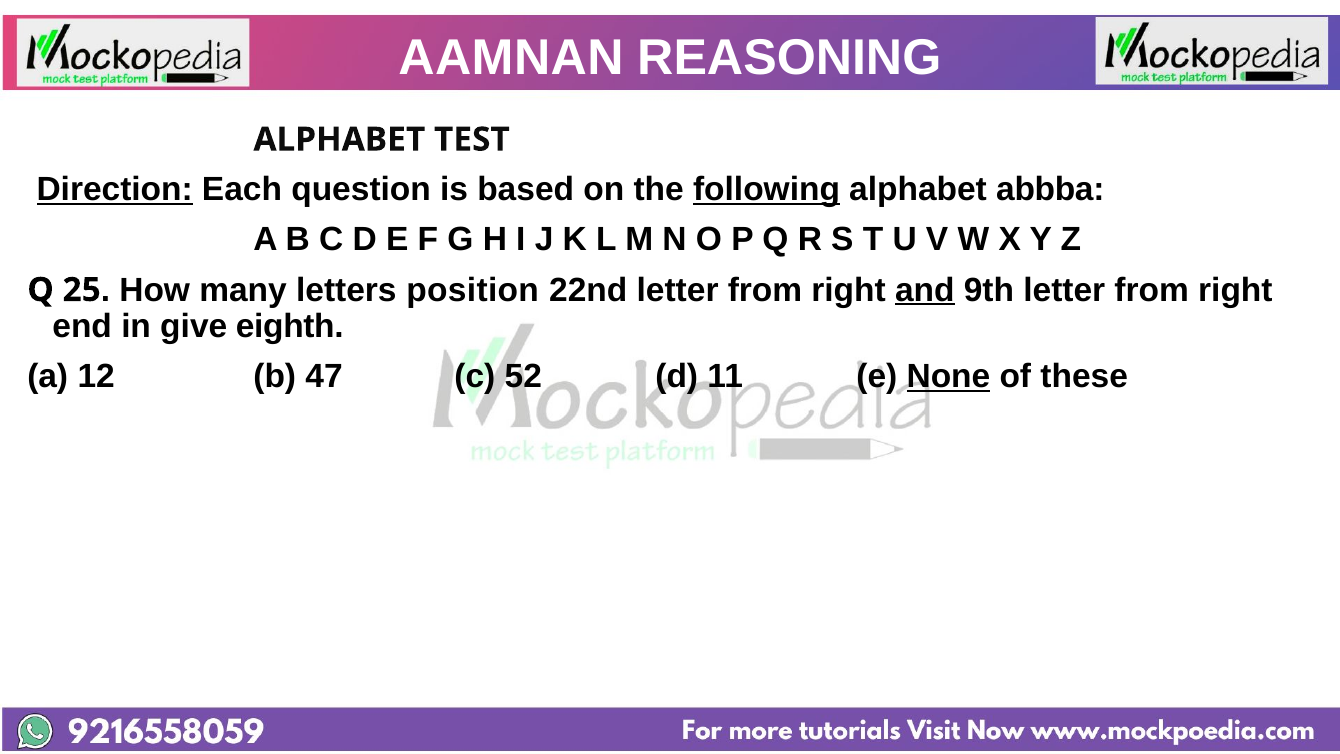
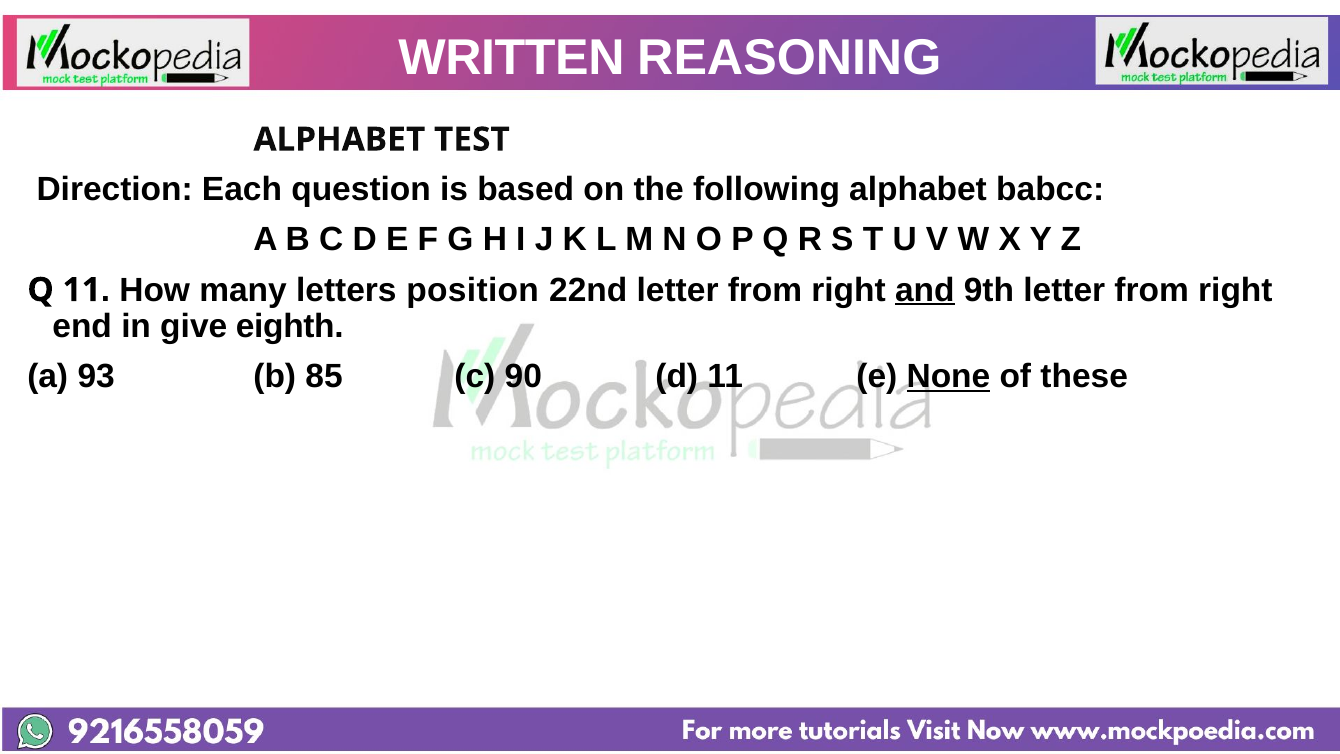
AAMNAN: AAMNAN -> WRITTEN (511, 57)
Direction underline: present -> none (115, 190)
following underline: present -> none (767, 190)
abbba: abbba -> babcc (1050, 190)
Q 25: 25 -> 11 (82, 290)
12: 12 -> 93 (96, 376)
47: 47 -> 85 (324, 376)
52: 52 -> 90 (523, 376)
